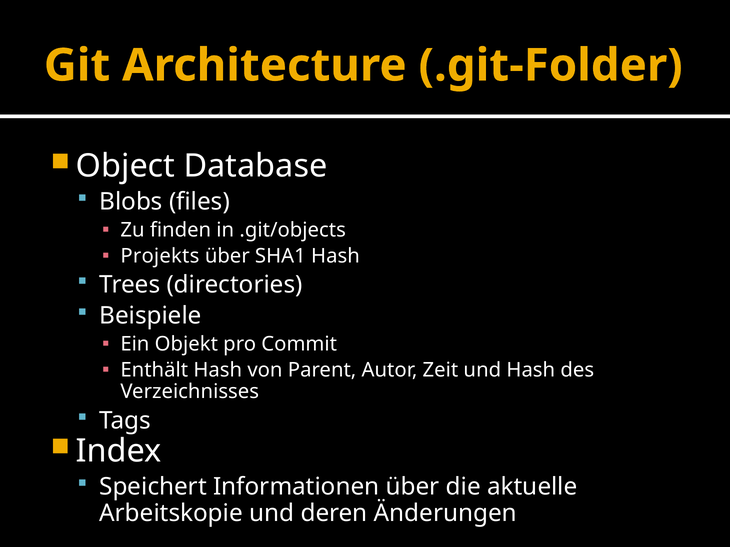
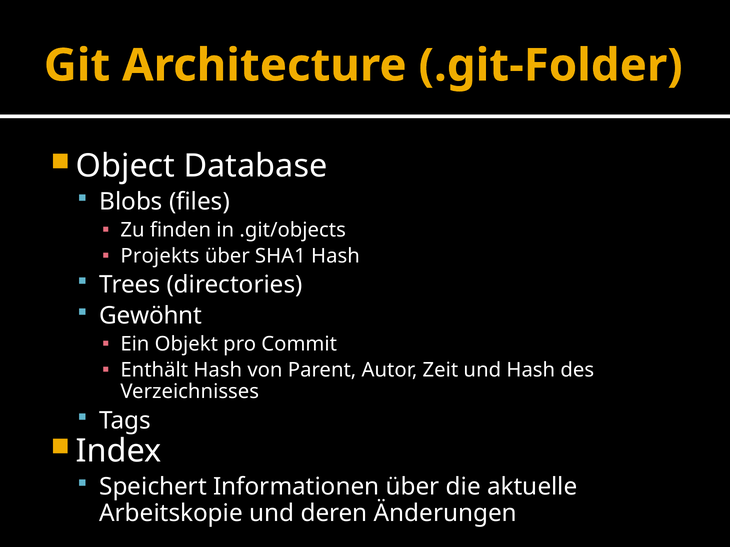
Beispiele: Beispiele -> Gewöhnt (151, 316)
